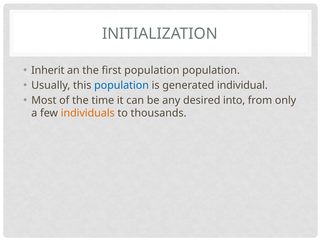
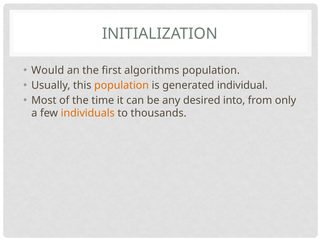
Inherit: Inherit -> Would (48, 70)
first population: population -> algorithms (152, 70)
population colour: blue -> orange (122, 85)
